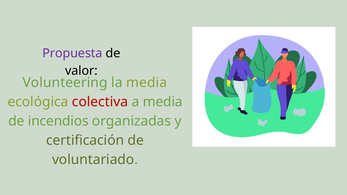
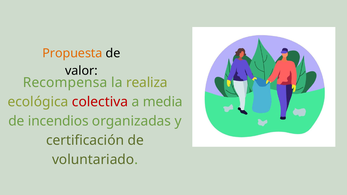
Propuesta colour: purple -> orange (72, 53)
Volunteering: Volunteering -> Recompensa (65, 83)
la media: media -> realiza (147, 83)
